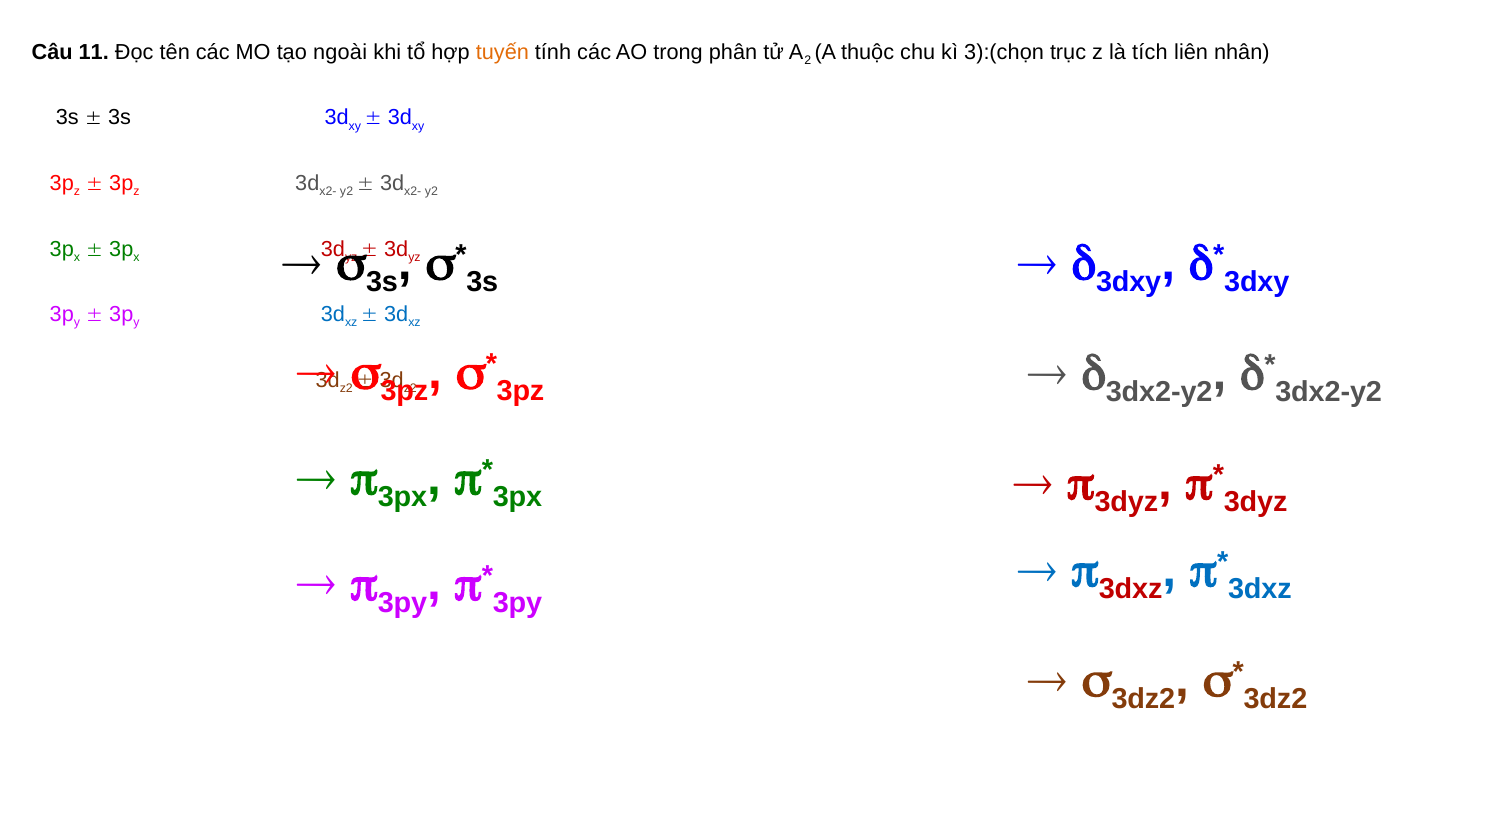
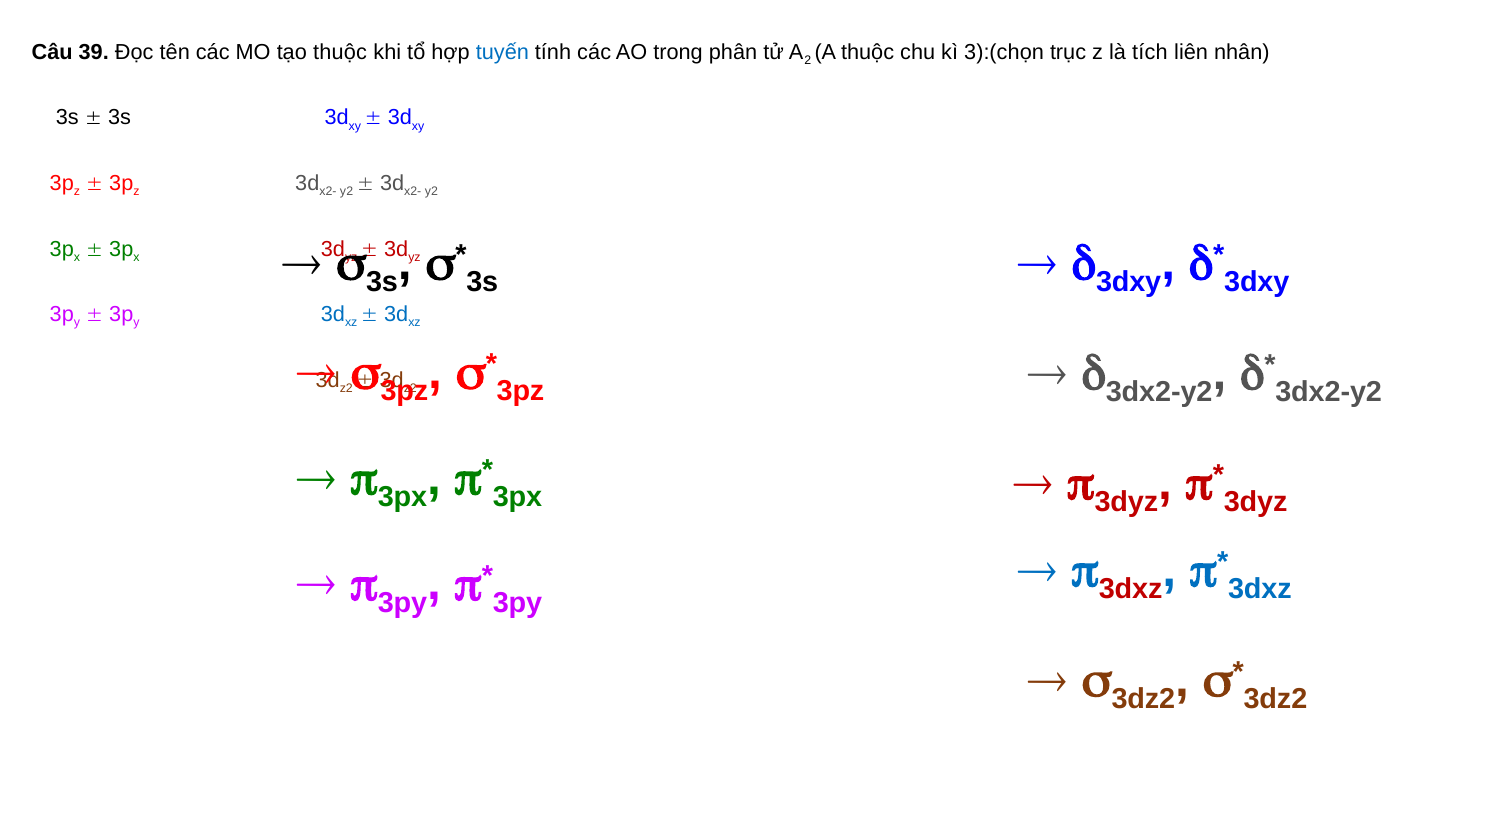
11: 11 -> 39 (94, 52)
tạo ngoài: ngoài -> thuộc (340, 52)
tuyến colour: orange -> blue (502, 52)
